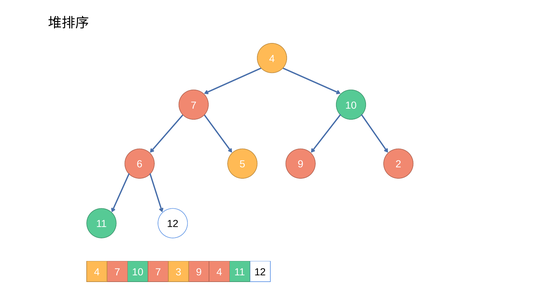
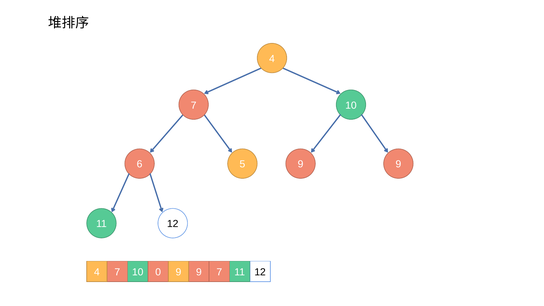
9 2: 2 -> 9 (398, 164)
10 7: 7 -> 0 (158, 272)
4 3: 3 -> 9 (178, 272)
9 4: 4 -> 7 (219, 272)
